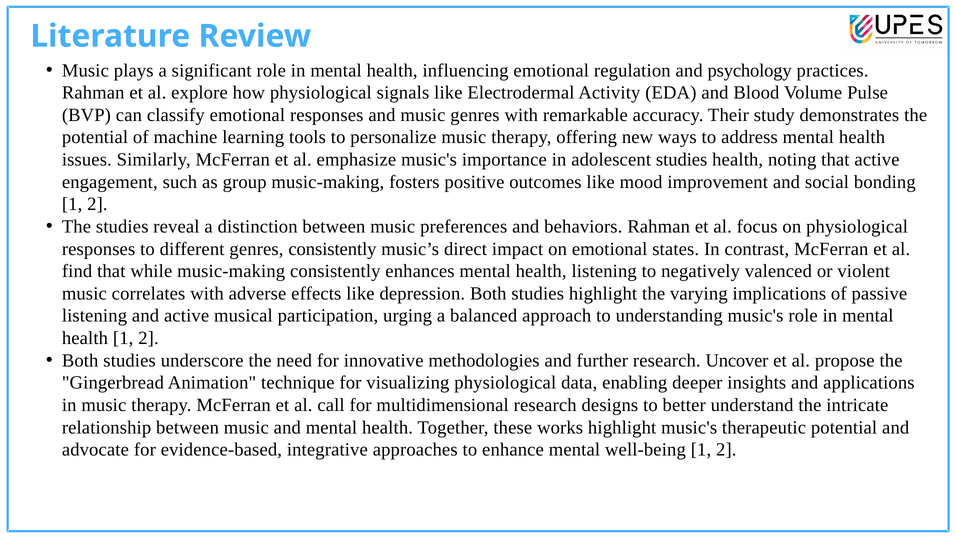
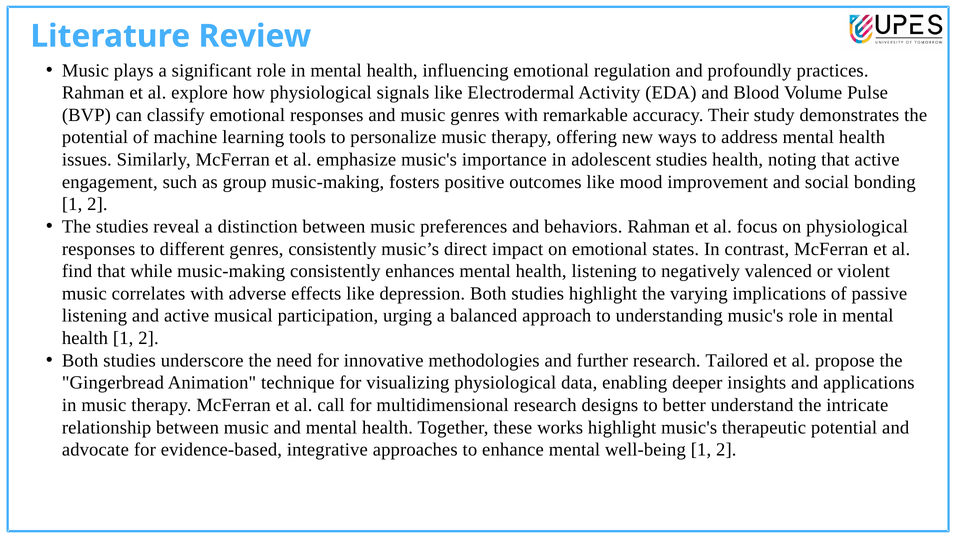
psychology: psychology -> profoundly (750, 70)
Uncover: Uncover -> Tailored (737, 360)
